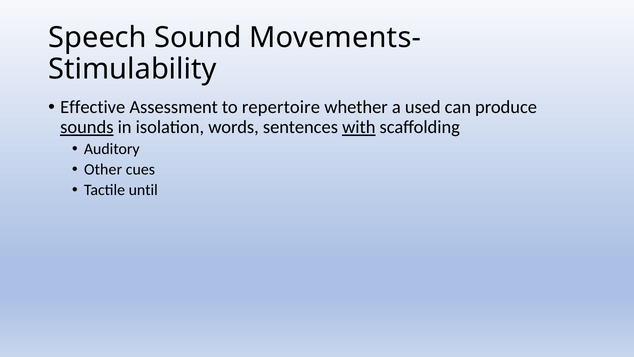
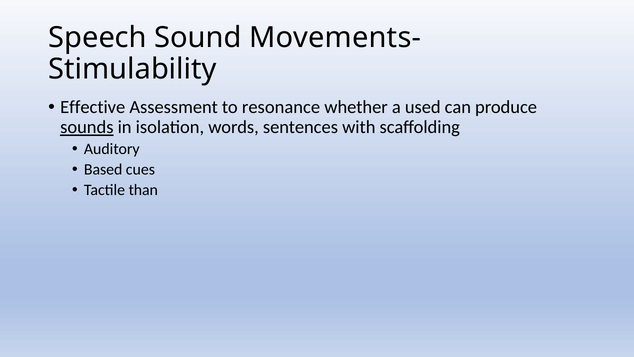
repertoire: repertoire -> resonance (281, 107)
with underline: present -> none (359, 127)
Other: Other -> Based (103, 169)
until: until -> than (143, 190)
